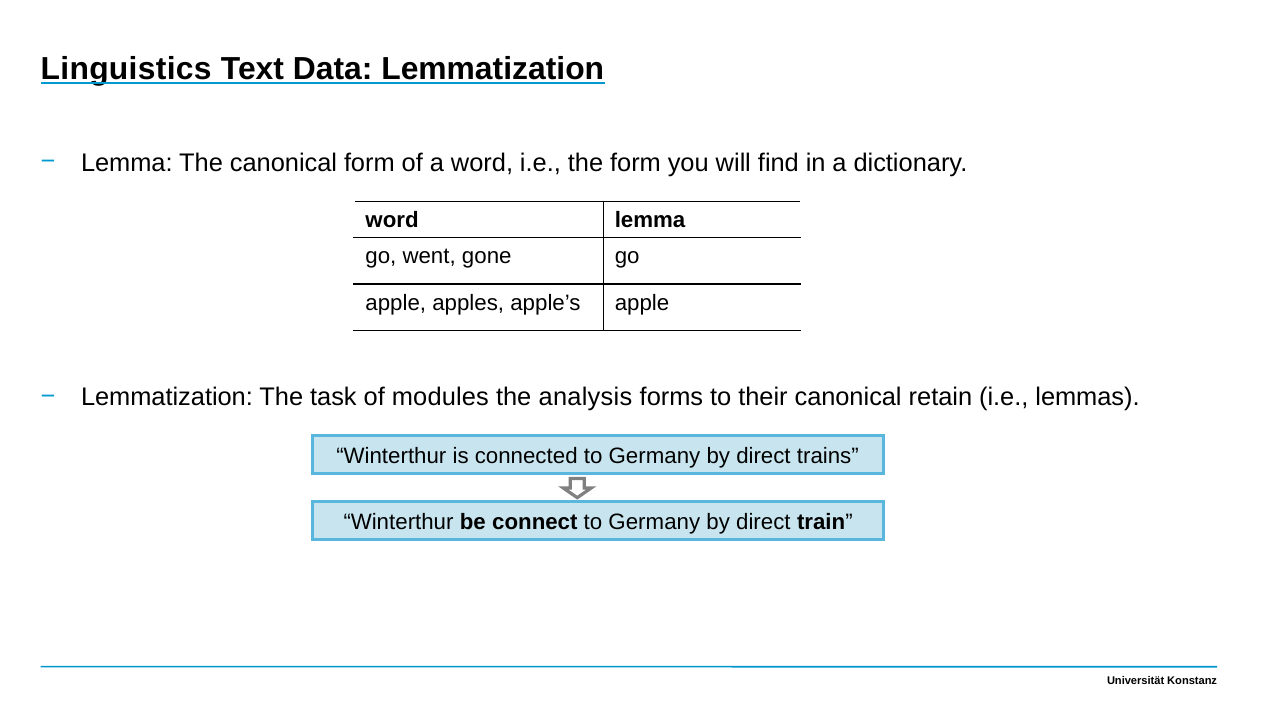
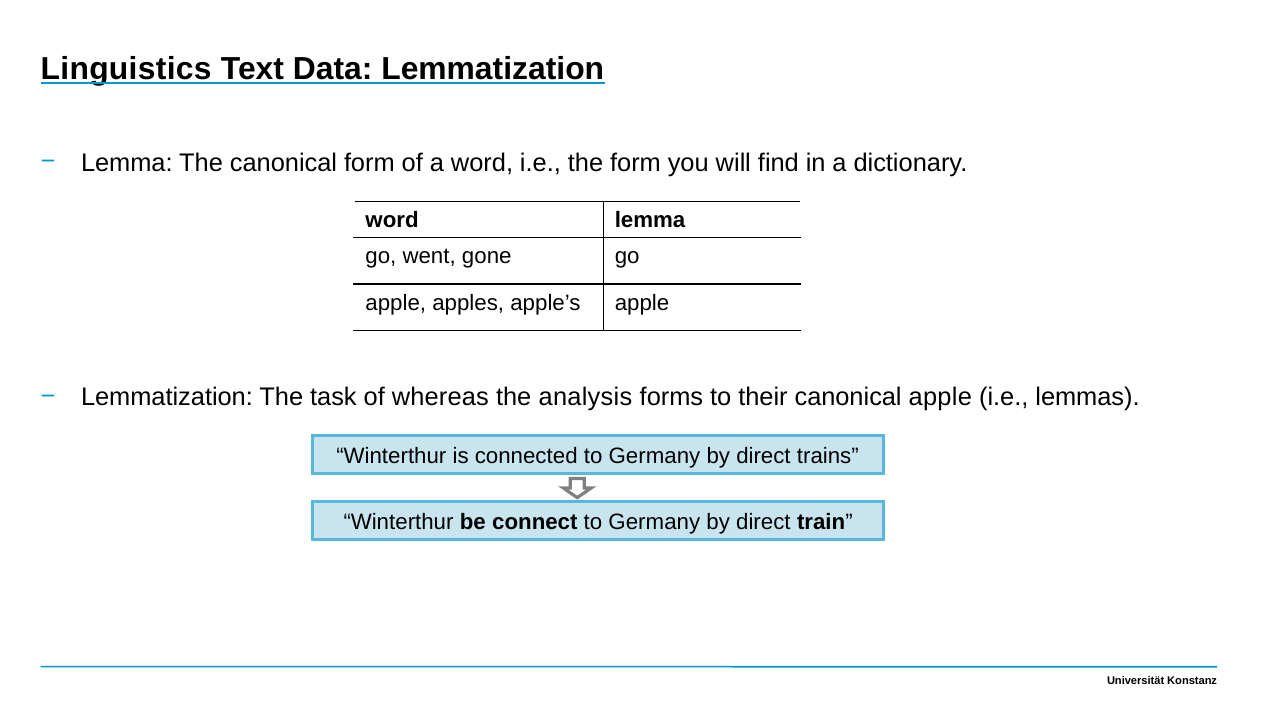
modules: modules -> whereas (440, 397)
canonical retain: retain -> apple (940, 397)
